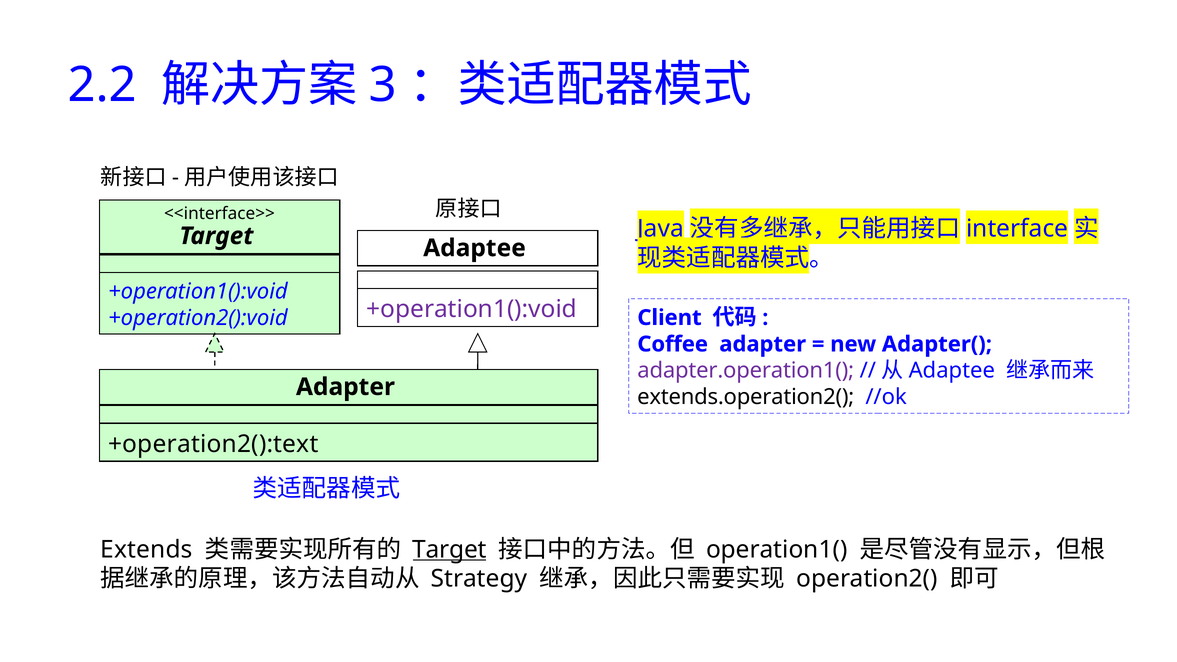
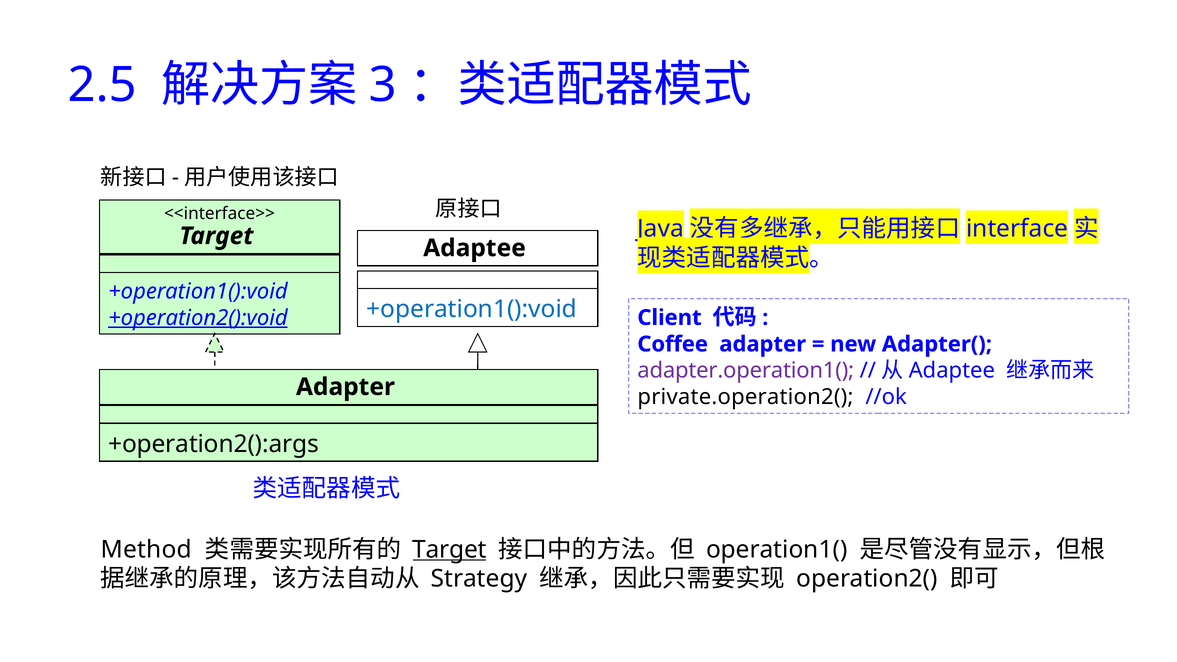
2.2: 2.2 -> 2.5 (102, 85)
+operation1():void colour: purple -> blue (472, 309)
+operation2():void underline: none -> present (198, 318)
extends.operation2(: extends.operation2( -> private.operation2( (745, 397)
+operation2():text: +operation2():text -> +operation2():args (214, 444)
Extends: Extends -> Method (146, 549)
